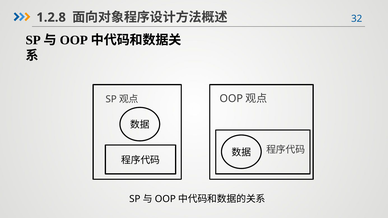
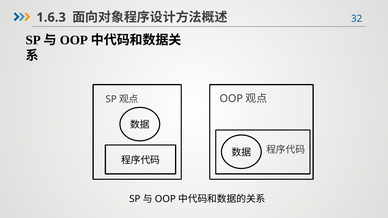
1.2.8: 1.2.8 -> 1.6.3 (51, 17)
